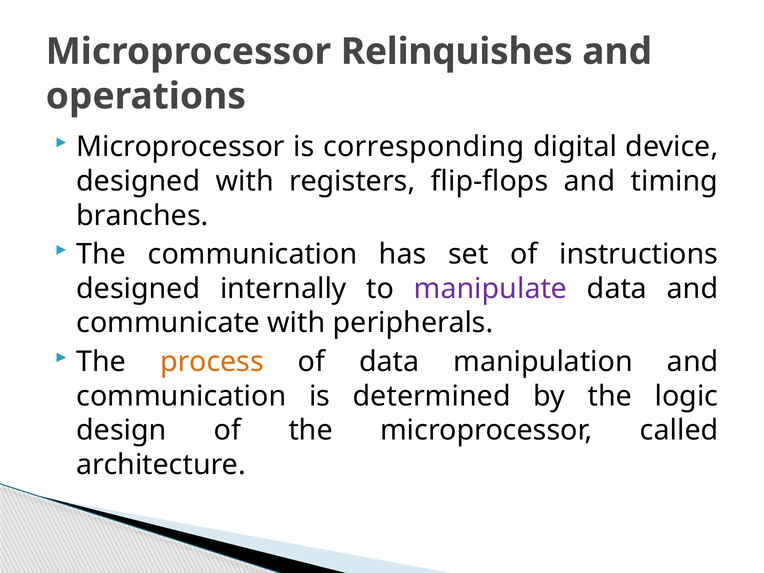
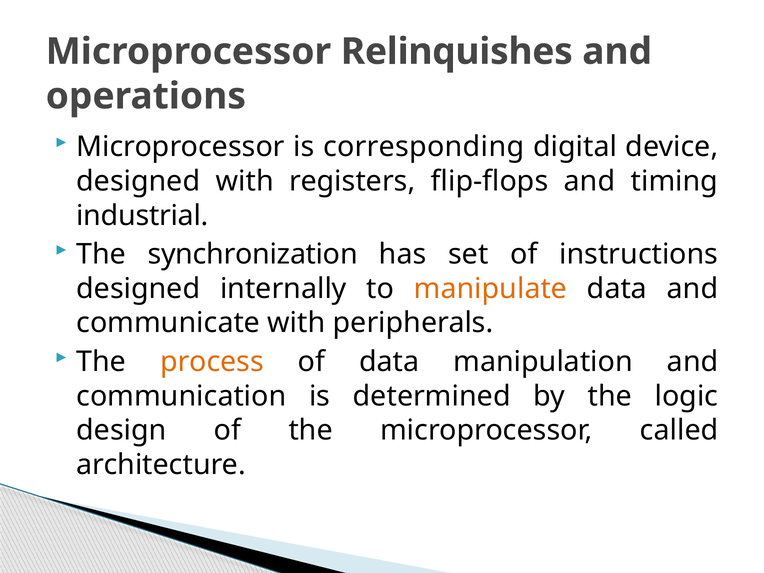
branches: branches -> industrial (142, 216)
The communication: communication -> synchronization (253, 254)
manipulate colour: purple -> orange (490, 289)
